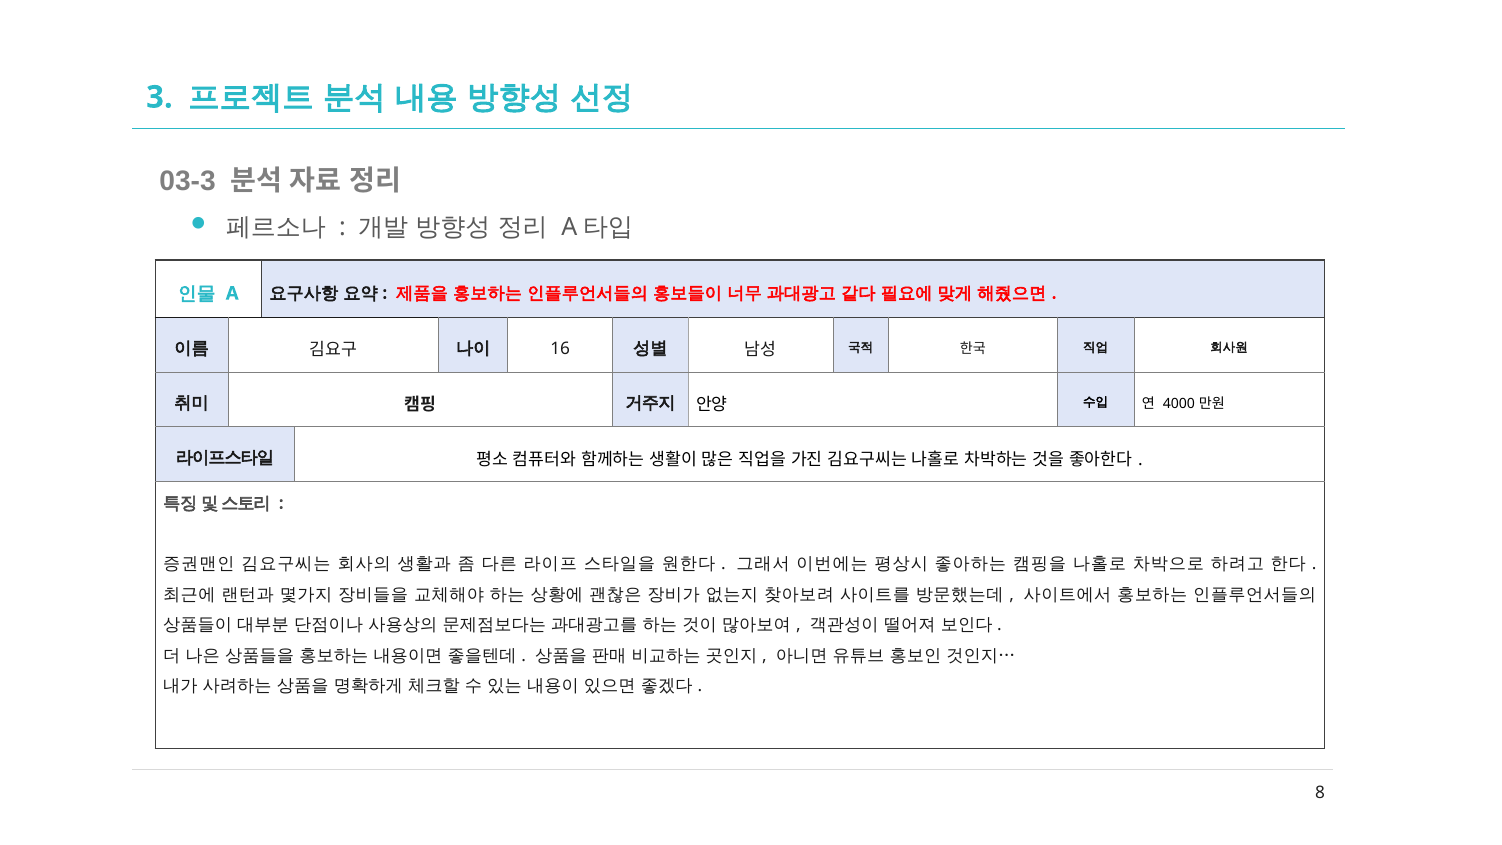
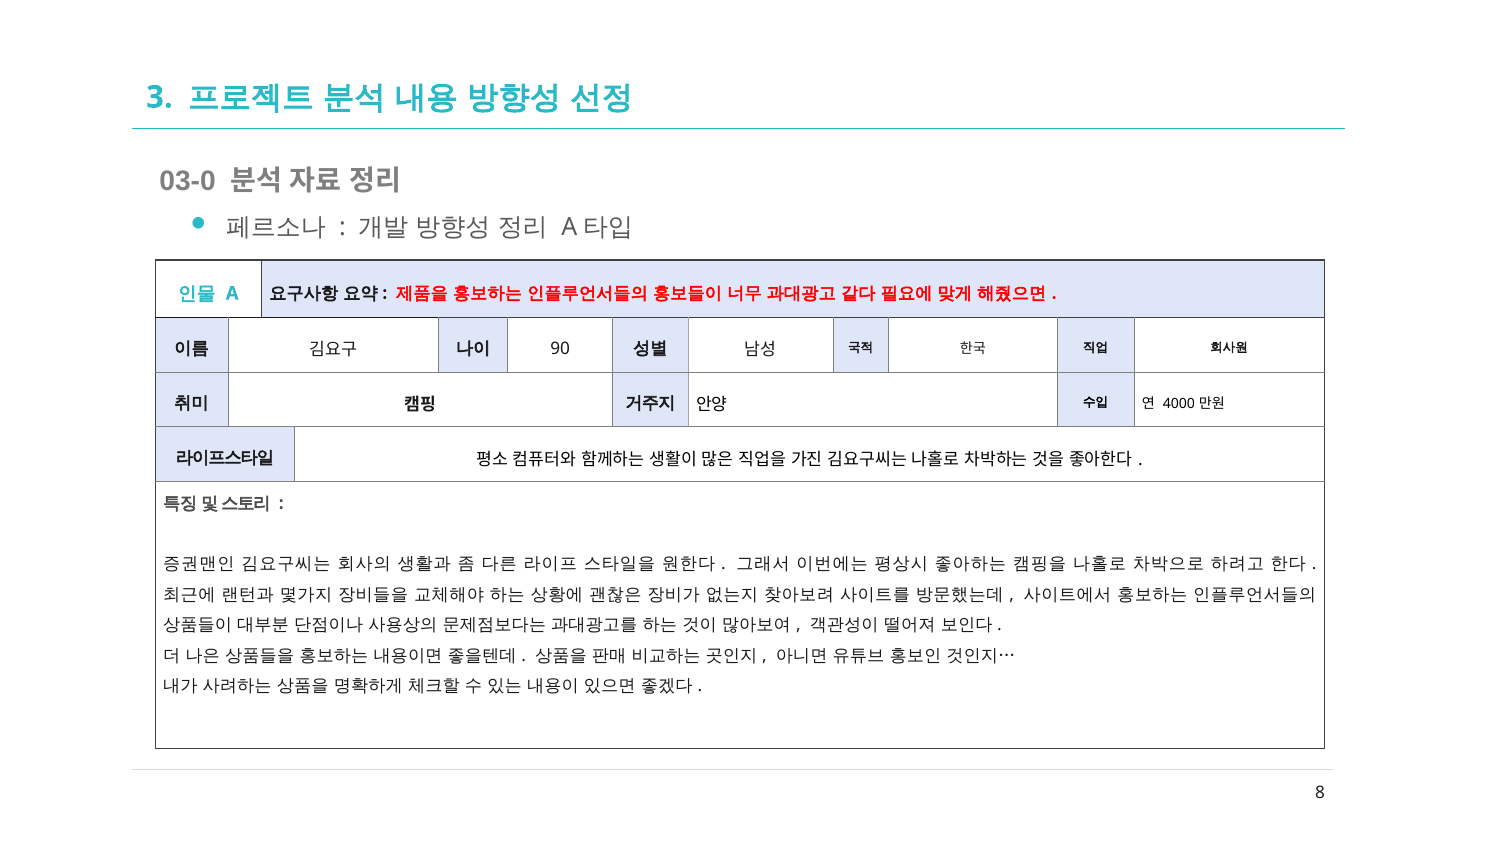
03-3: 03-3 -> 03-0 (188, 181)
16: 16 -> 90 (560, 349)
